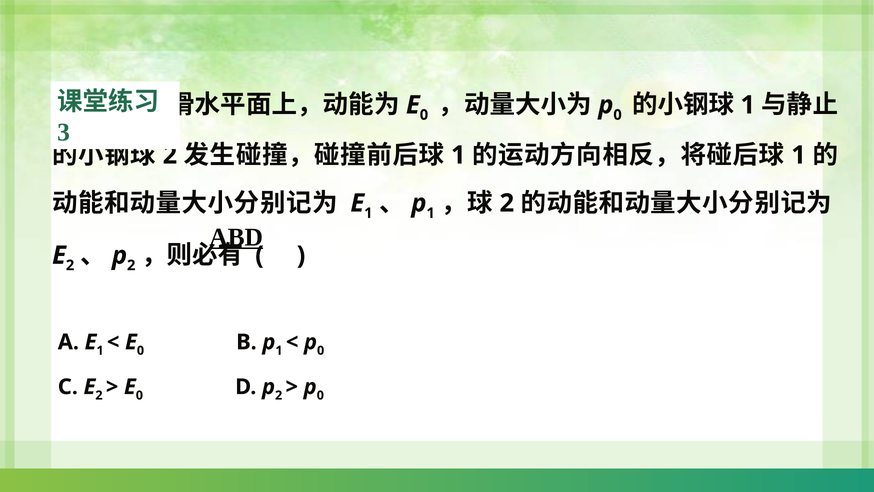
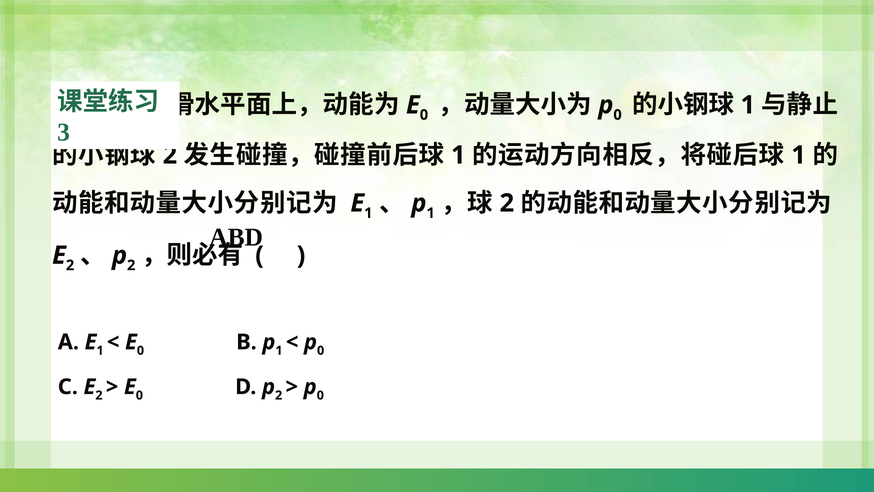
ABD underline: present -> none (236, 237)
